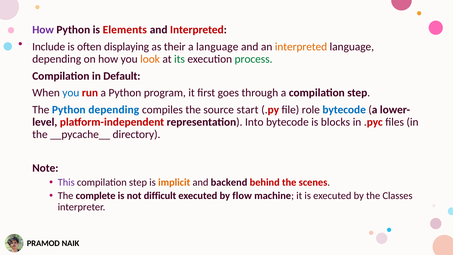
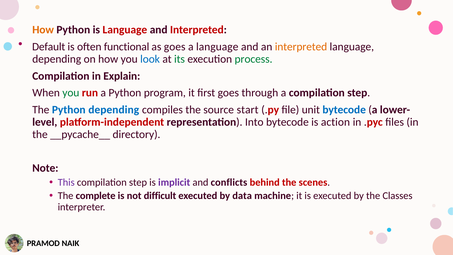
How colour: purple -> orange (43, 30)
is Elements: Elements -> Language (125, 30)
Include: Include -> Default (49, 47)
displaying: displaying -> functional (127, 47)
as their: their -> goes (175, 47)
look colour: orange -> blue (150, 59)
Default: Default -> Explain (122, 76)
you colour: blue -> green (71, 93)
role: role -> unit (311, 110)
blocks: blocks -> action (335, 122)
implicit colour: orange -> purple (174, 182)
backend: backend -> conflicts (229, 182)
flow: flow -> data (242, 196)
